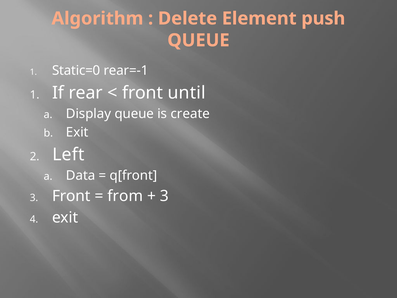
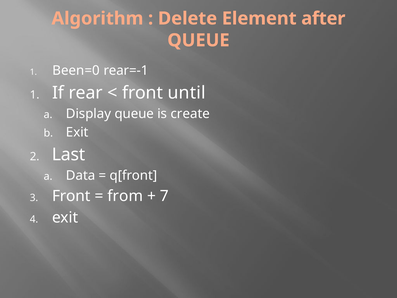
push: push -> after (323, 18)
Static=0: Static=0 -> Been=0 (76, 70)
Left: Left -> Last (69, 154)
3: 3 -> 7 (164, 196)
